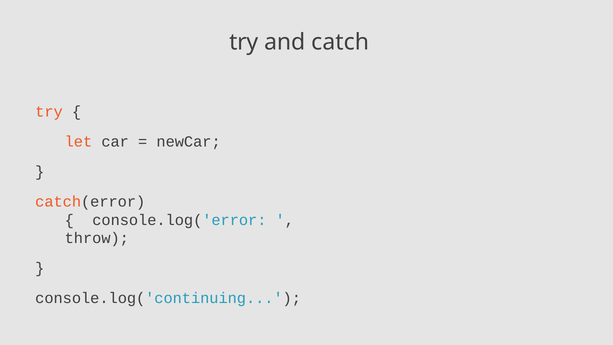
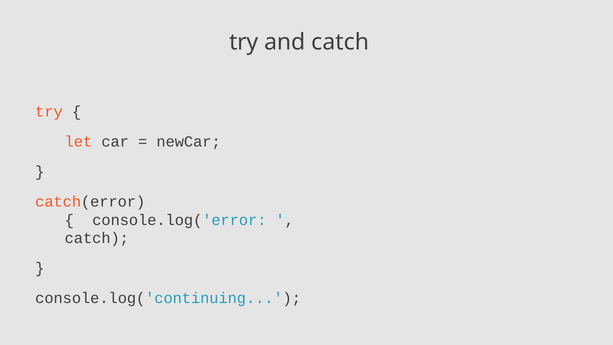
throw: throw -> catch (97, 238)
